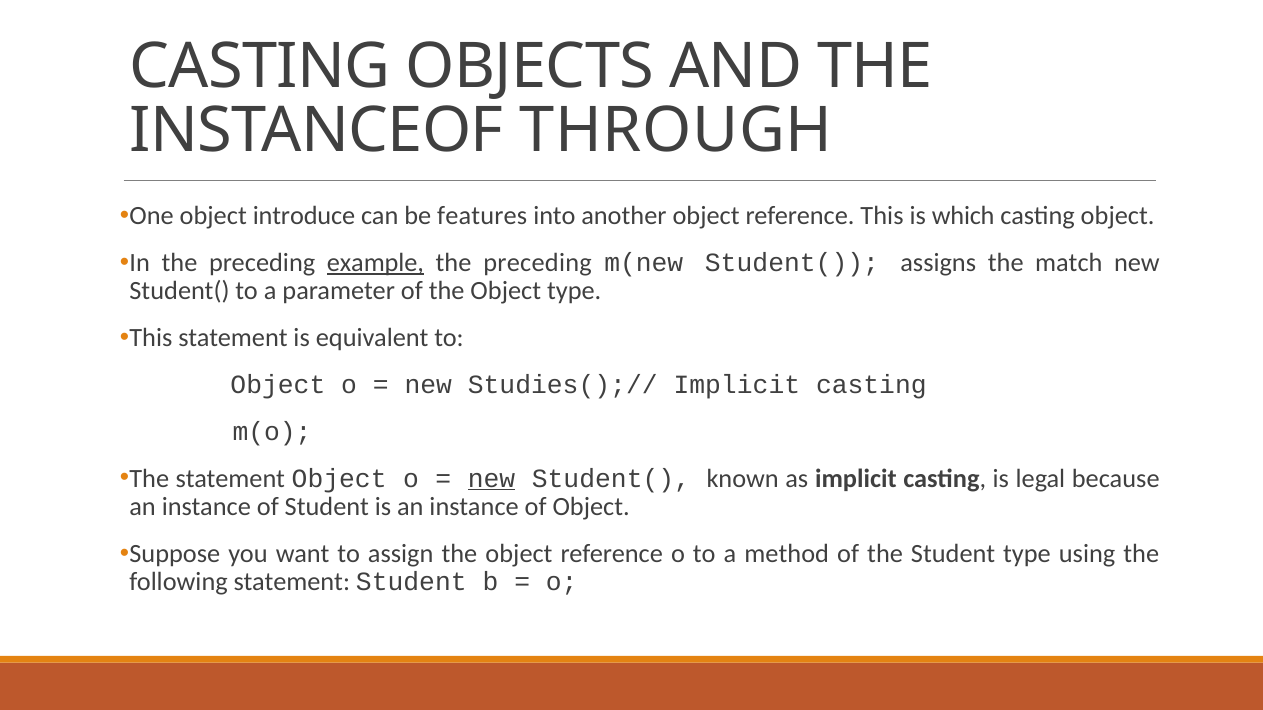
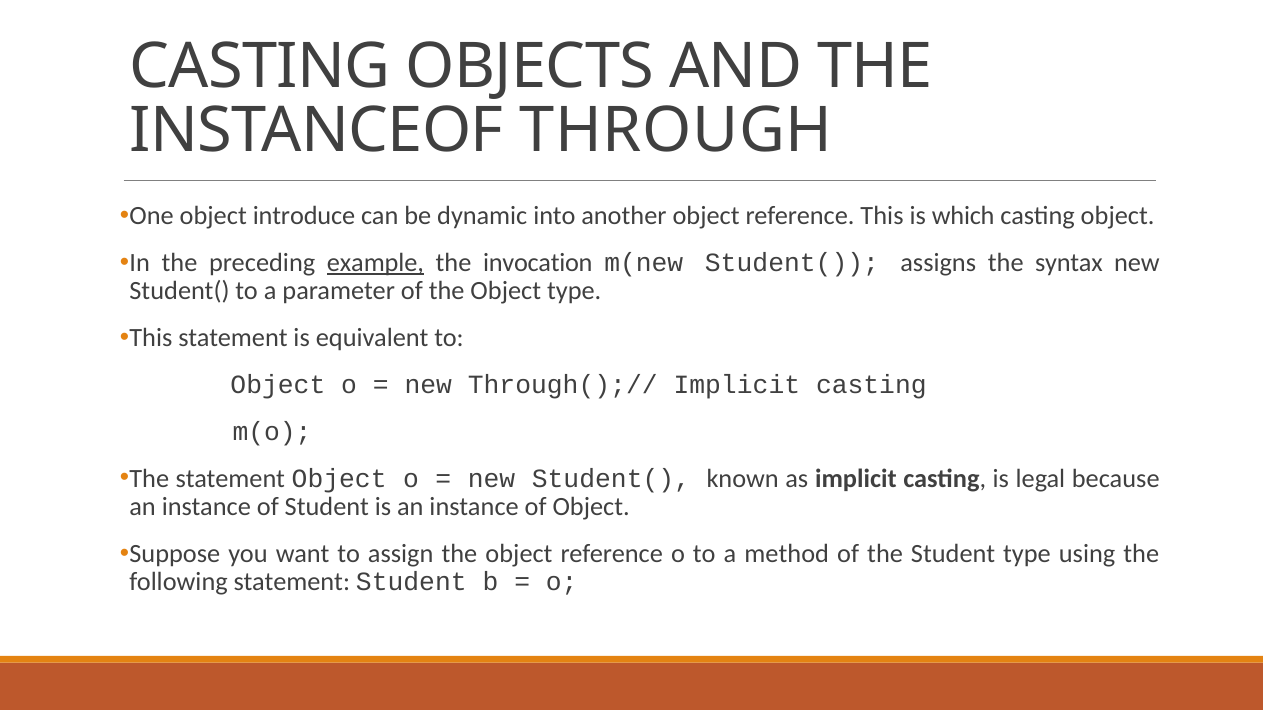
features: features -> dynamic (482, 216)
preceding: preceding -> invocation (538, 263)
match: match -> syntax (1069, 263)
Studies();//: Studies();// -> Through();// (563, 385)
new underline: present -> none (492, 479)
